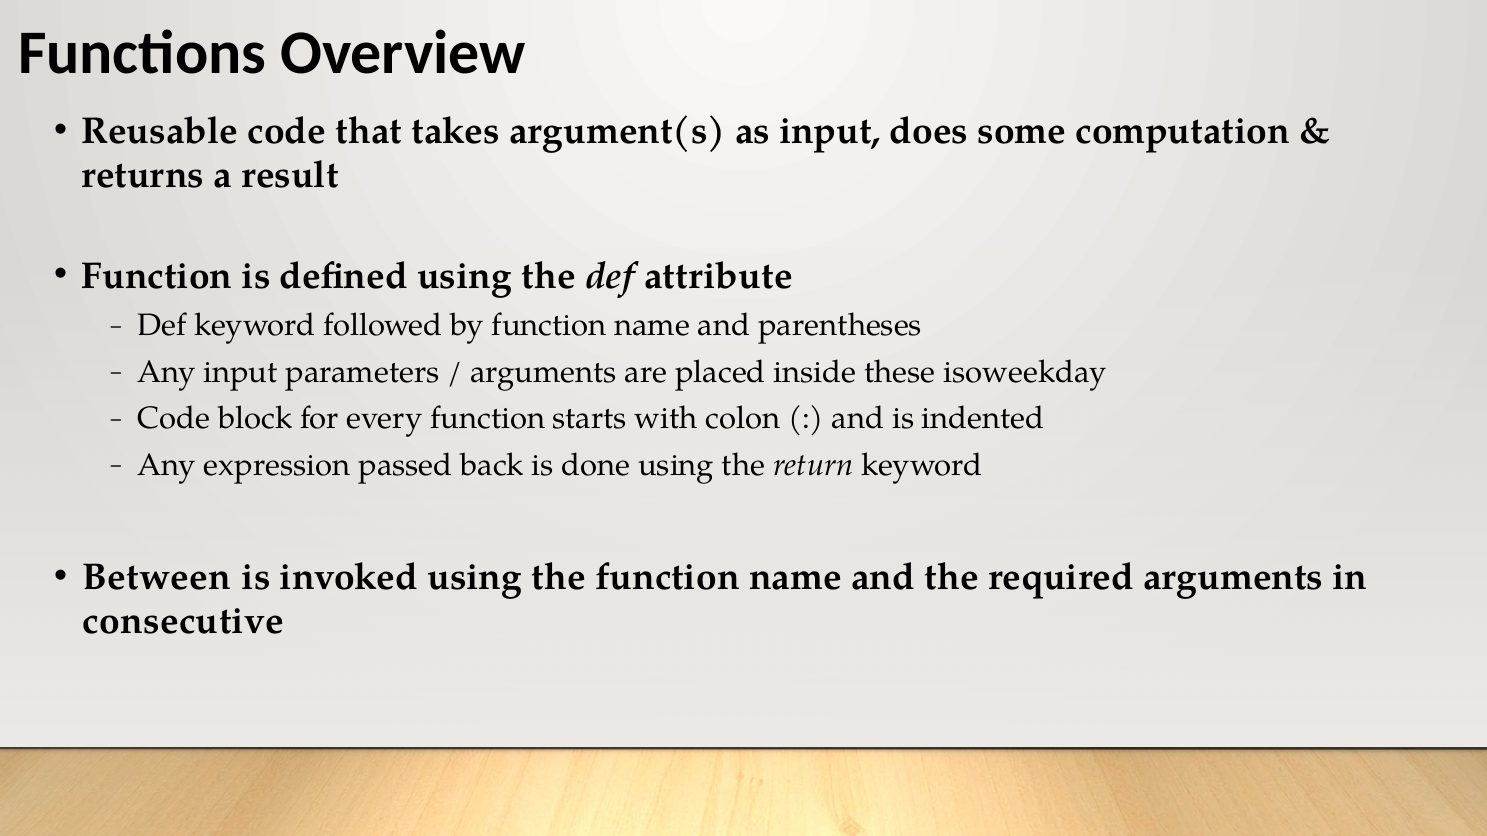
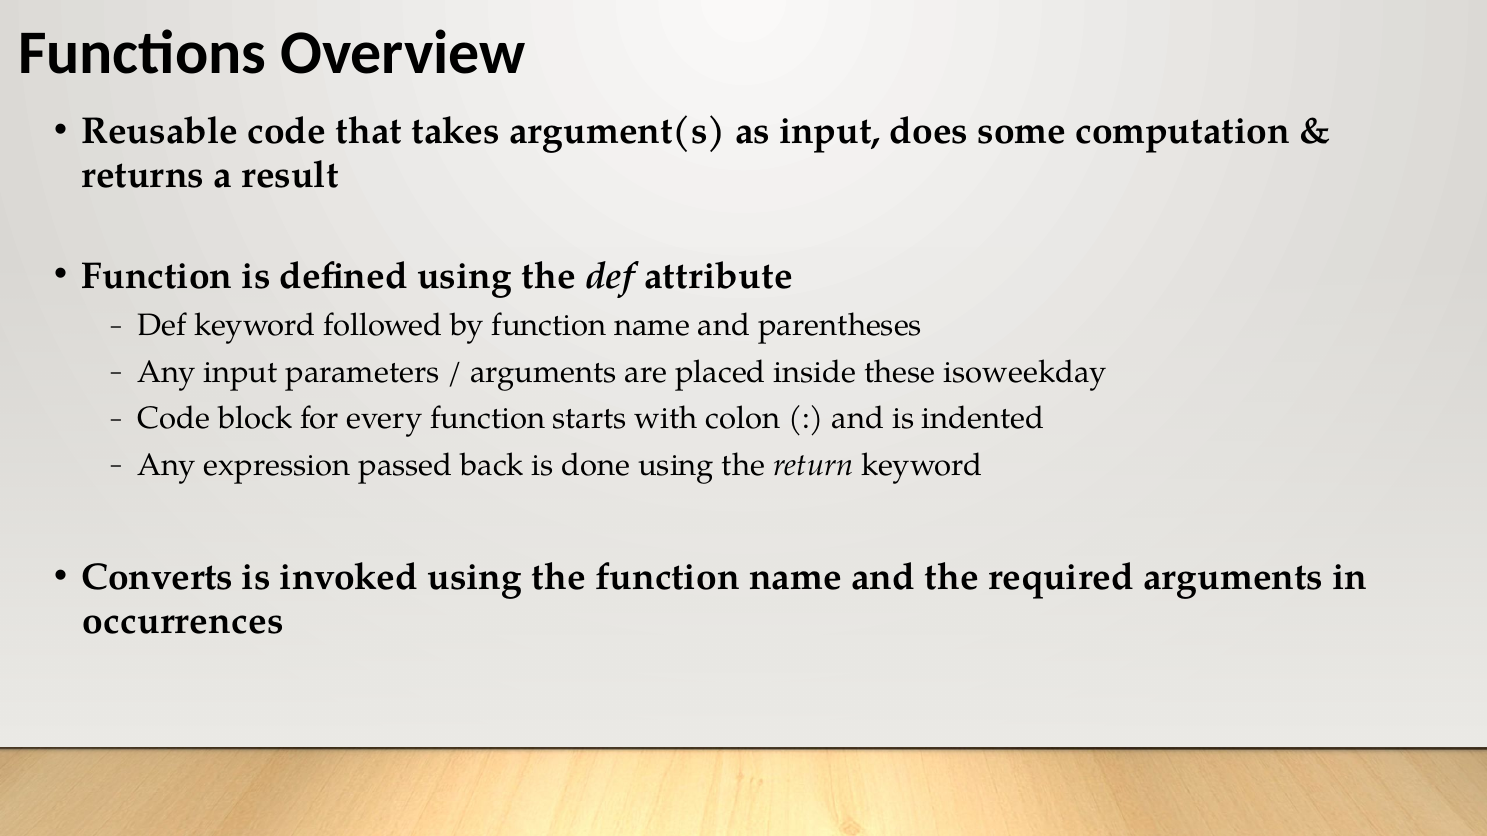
Between: Between -> Converts (157, 577)
consecutive: consecutive -> occurrences (183, 622)
